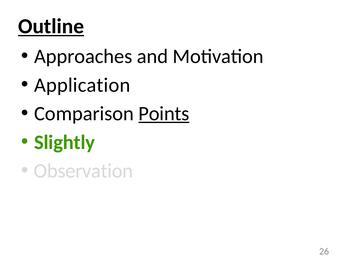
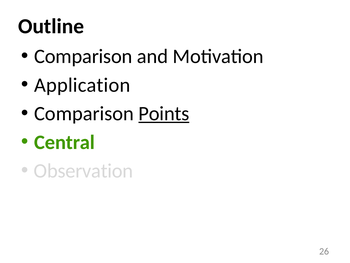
Outline underline: present -> none (51, 26)
Approaches: Approaches -> Comparison (83, 56)
Slightly: Slightly -> Central (65, 142)
